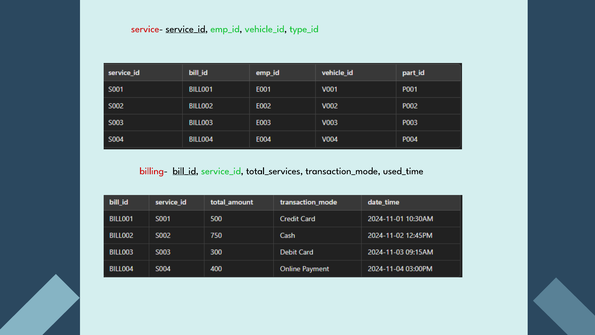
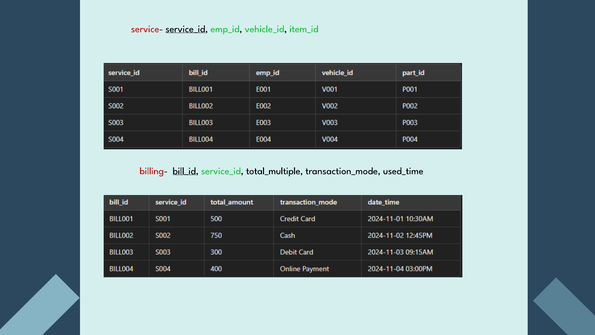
type_id: type_id -> item_id (304, 29)
total_services: total_services -> total_multiple (275, 171)
